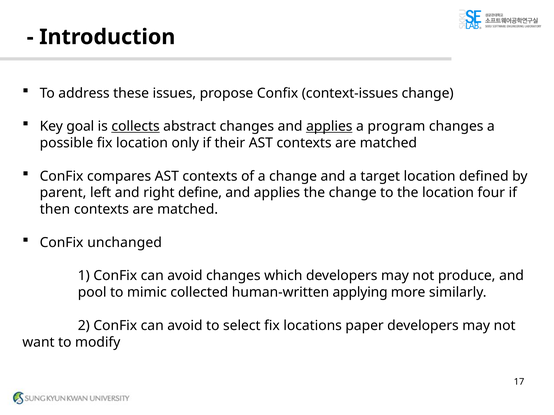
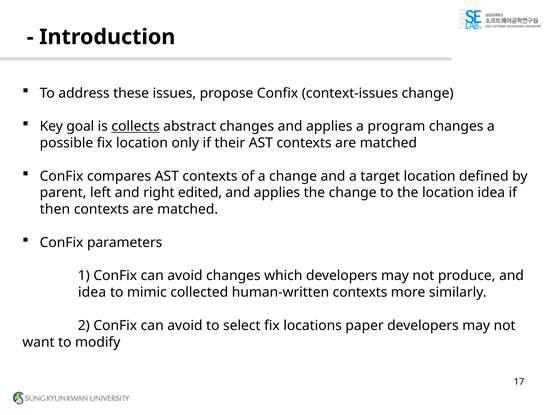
applies underline: present -> none (329, 126)
define: define -> edited (200, 193)
location four: four -> idea (491, 193)
unchanged: unchanged -> parameters (125, 243)
pool: pool -> idea (92, 293)
human-written applying: applying -> contexts (360, 293)
